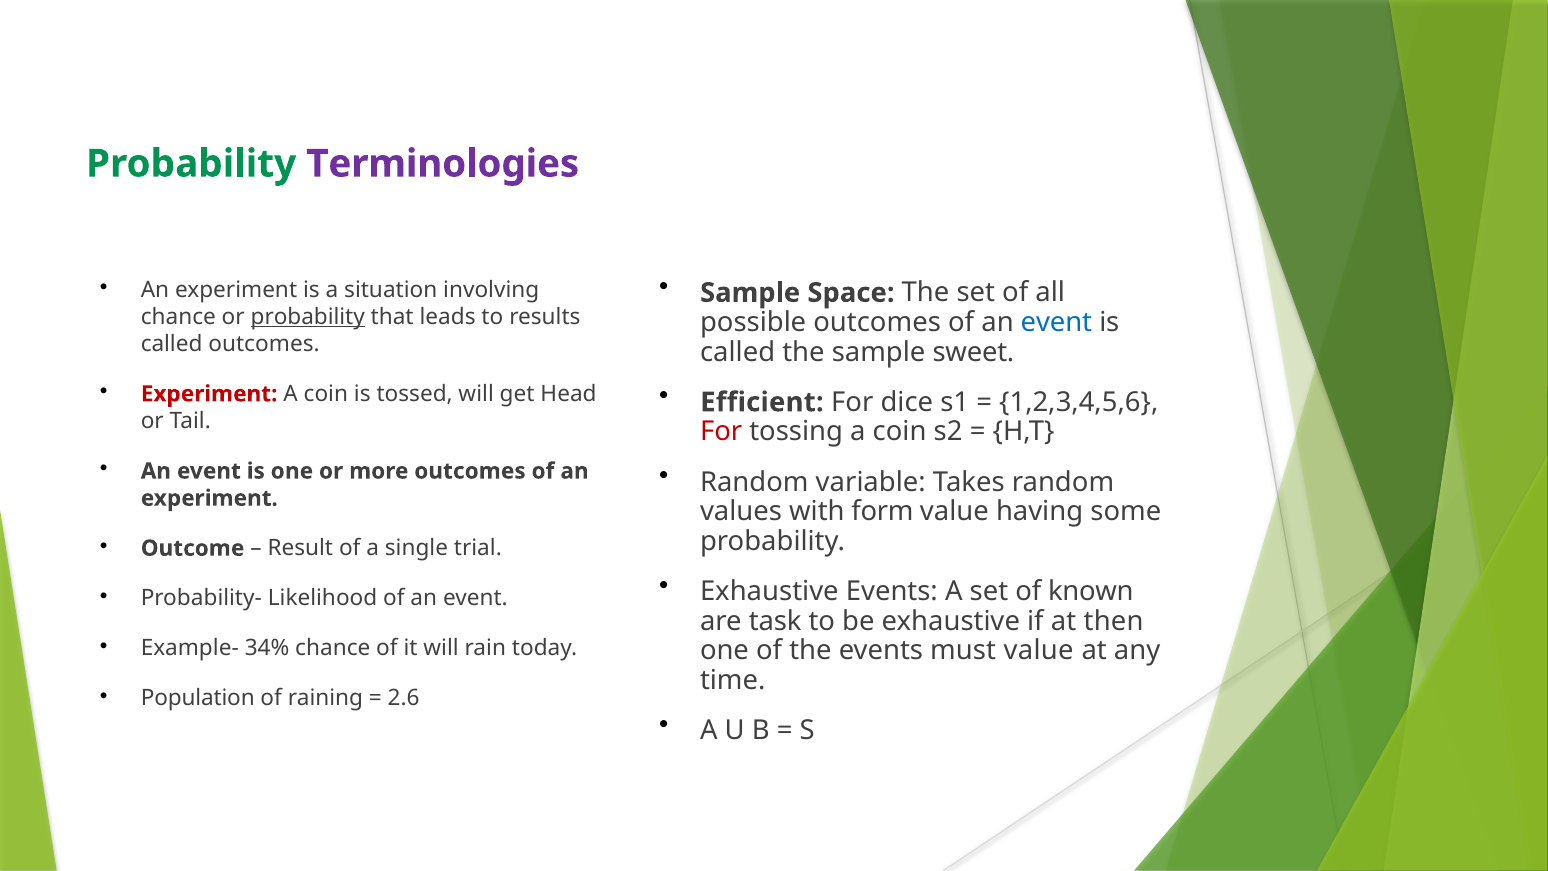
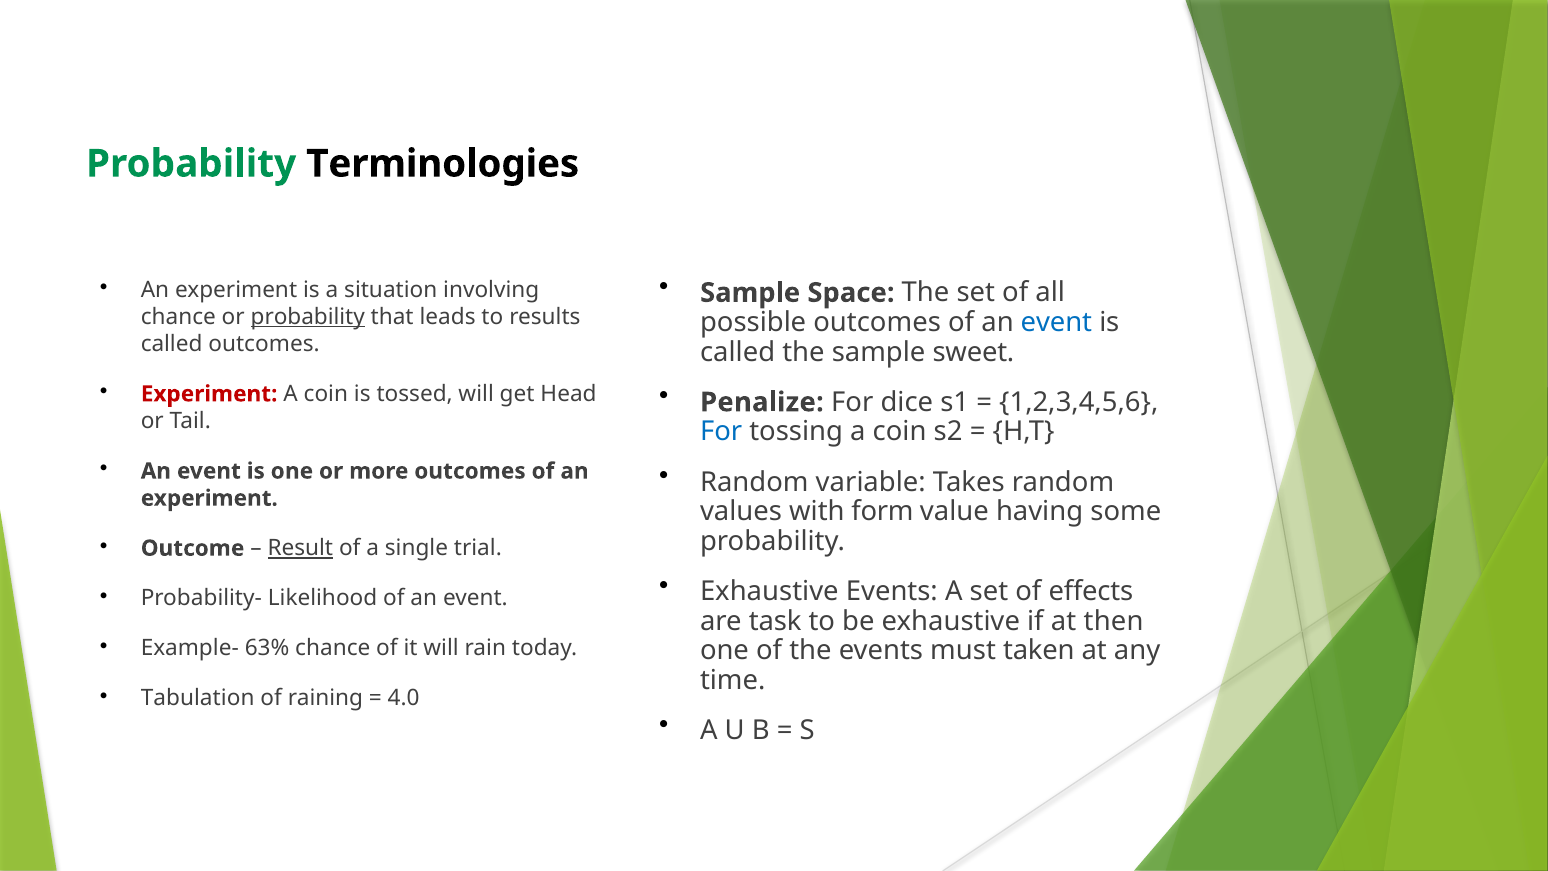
Terminologies colour: purple -> black (443, 164)
Efficient: Efficient -> Penalize (762, 402)
For colour: red -> blue (721, 432)
Result underline: none -> present (300, 548)
known: known -> effects (1091, 591)
34%: 34% -> 63% (267, 648)
must value: value -> taken (1039, 651)
Population: Population -> Tabulation (198, 698)
2.6: 2.6 -> 4.0 (404, 698)
